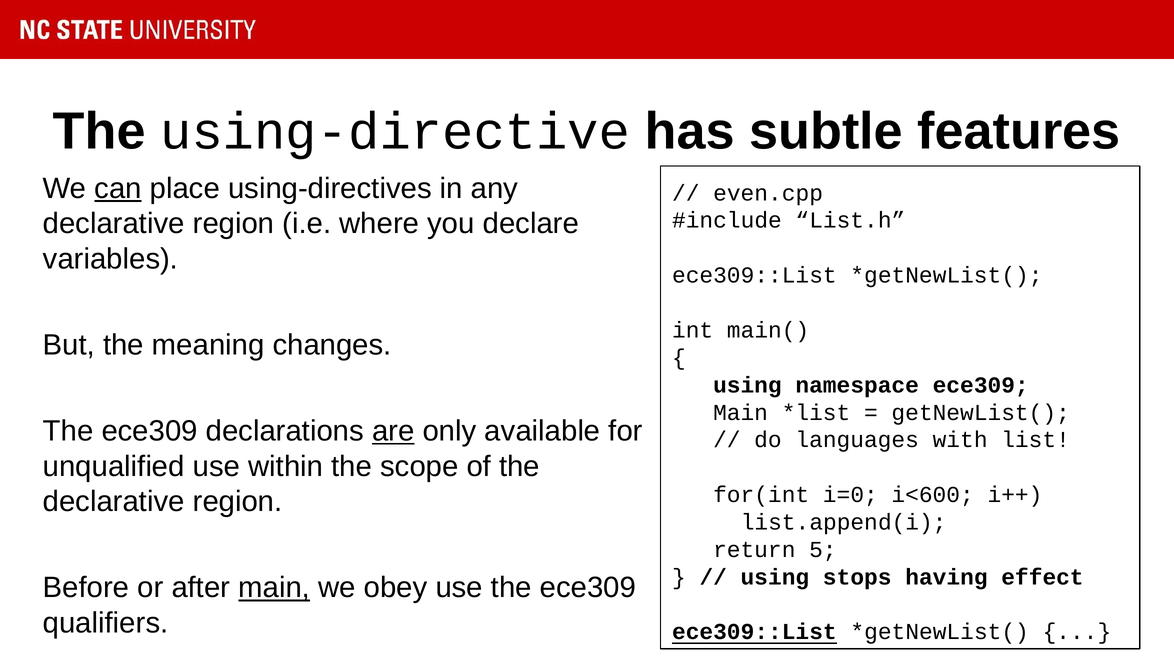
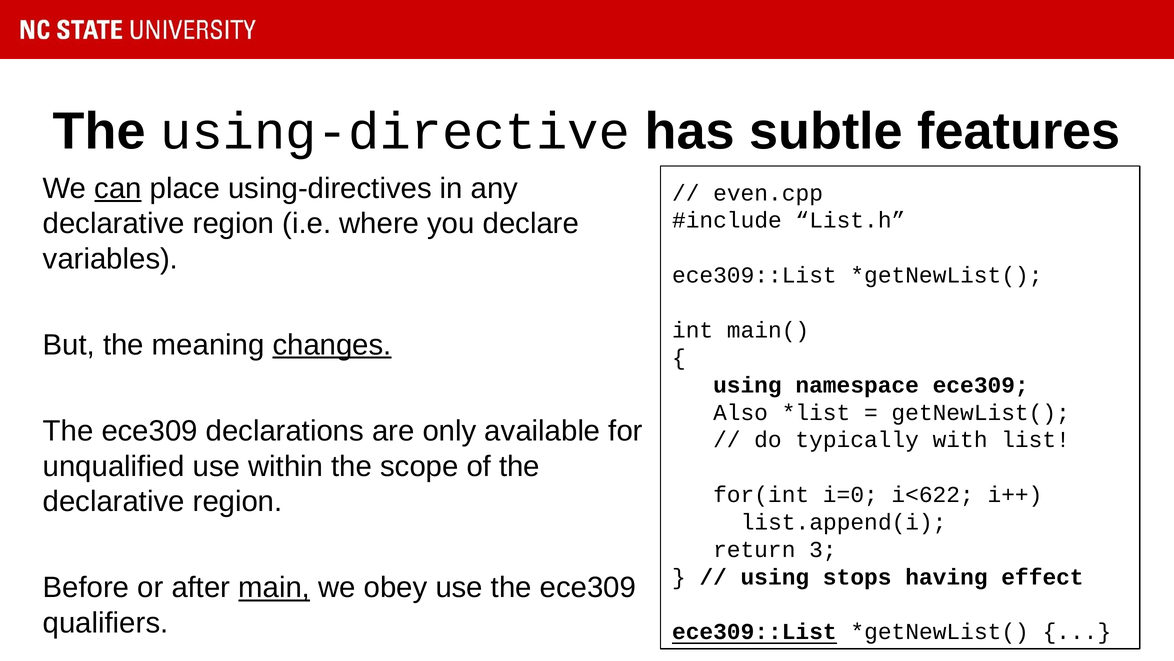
changes underline: none -> present (332, 345)
Main: Main -> Also (741, 412)
are underline: present -> none (393, 431)
languages: languages -> typically (857, 440)
i<600: i<600 -> i<622 (933, 494)
5: 5 -> 3 (823, 549)
